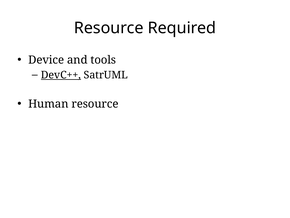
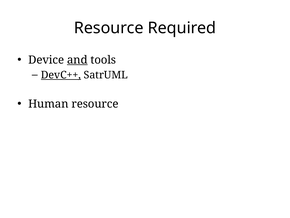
and underline: none -> present (77, 60)
